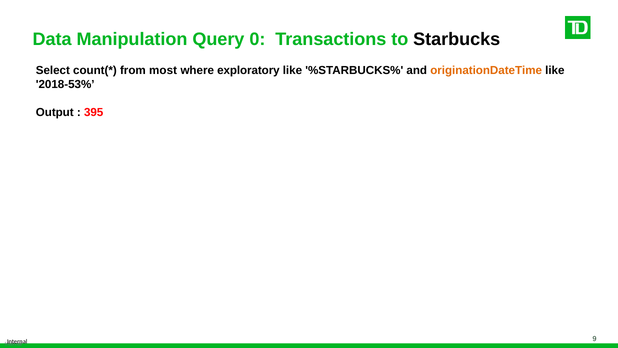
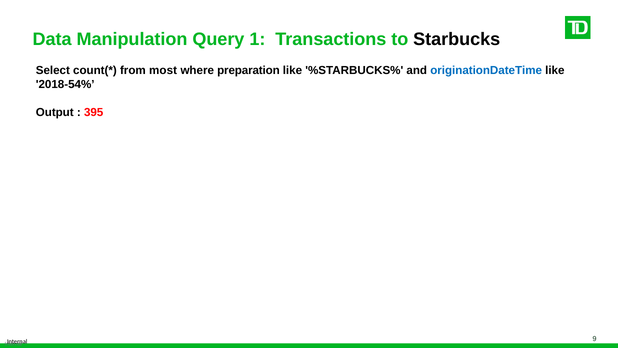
0: 0 -> 1 (257, 39)
exploratory: exploratory -> preparation (248, 71)
originationDateTime colour: orange -> blue (486, 71)
2018-53%: 2018-53% -> 2018-54% (65, 84)
